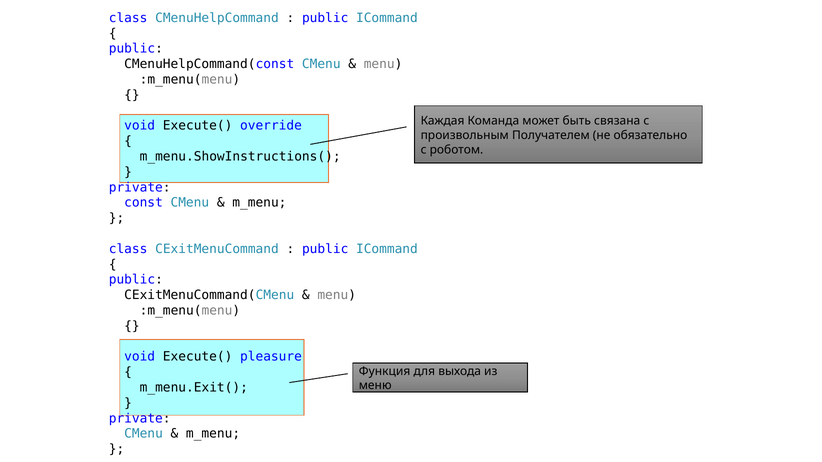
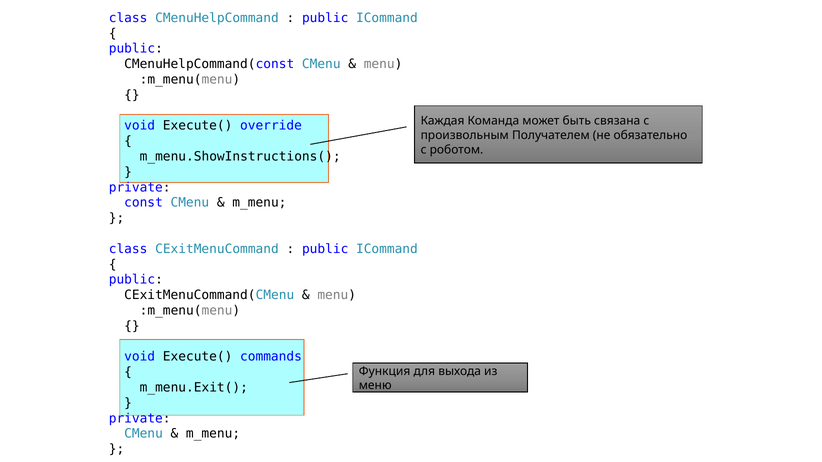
pleasure: pleasure -> commands (271, 357)
